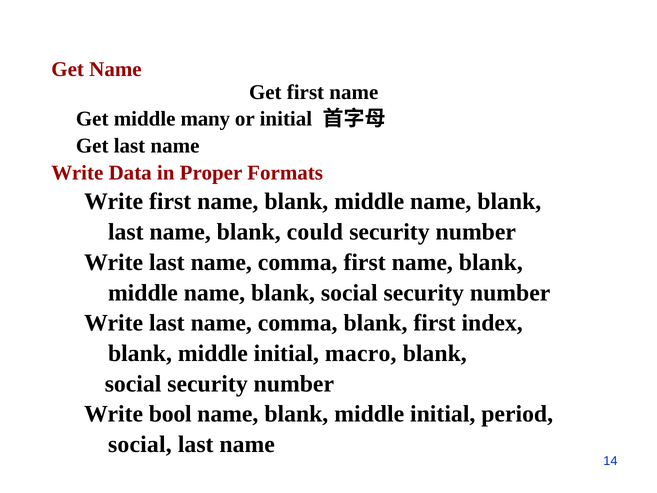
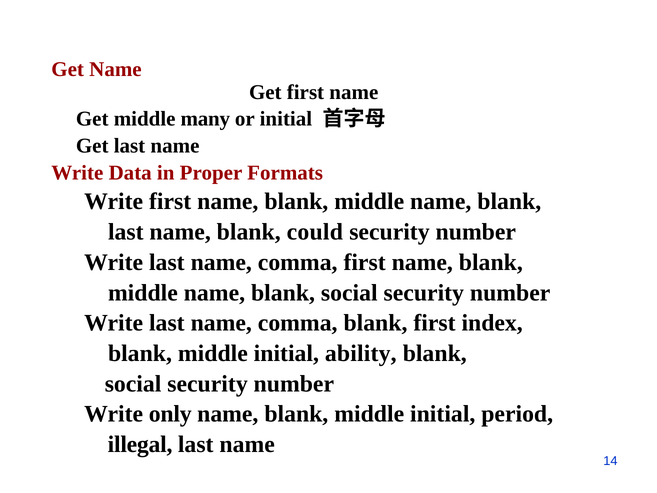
macro: macro -> ability (361, 353)
bool: bool -> only (170, 414)
social: social -> illegal (140, 444)
